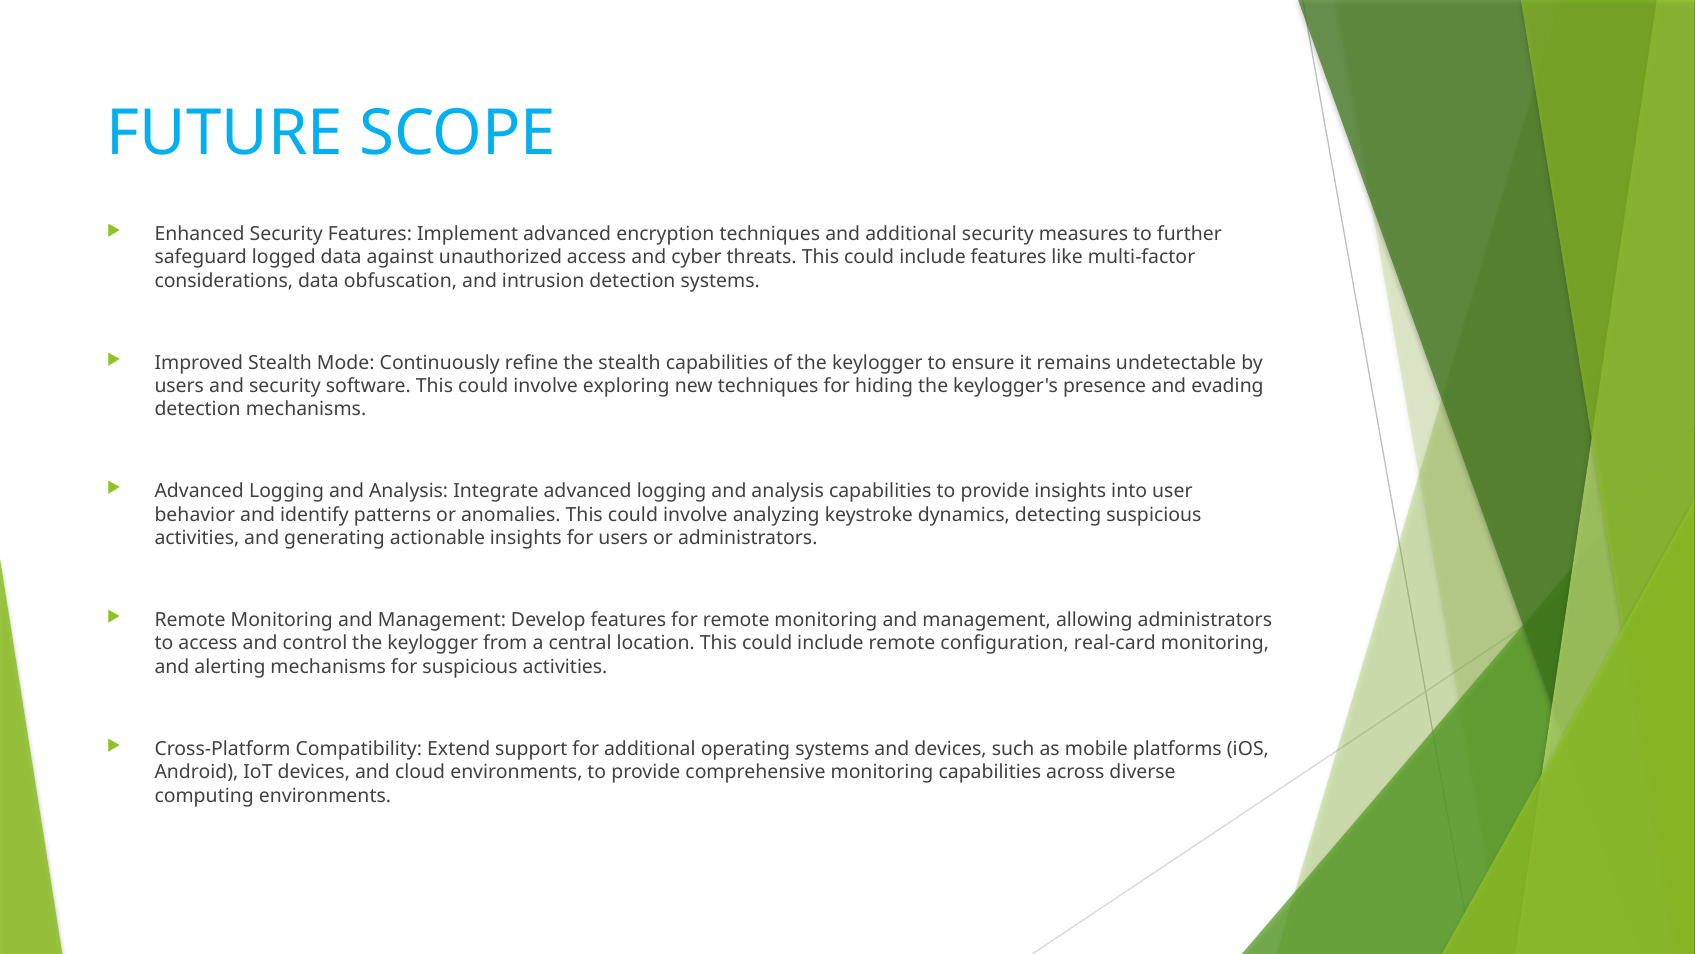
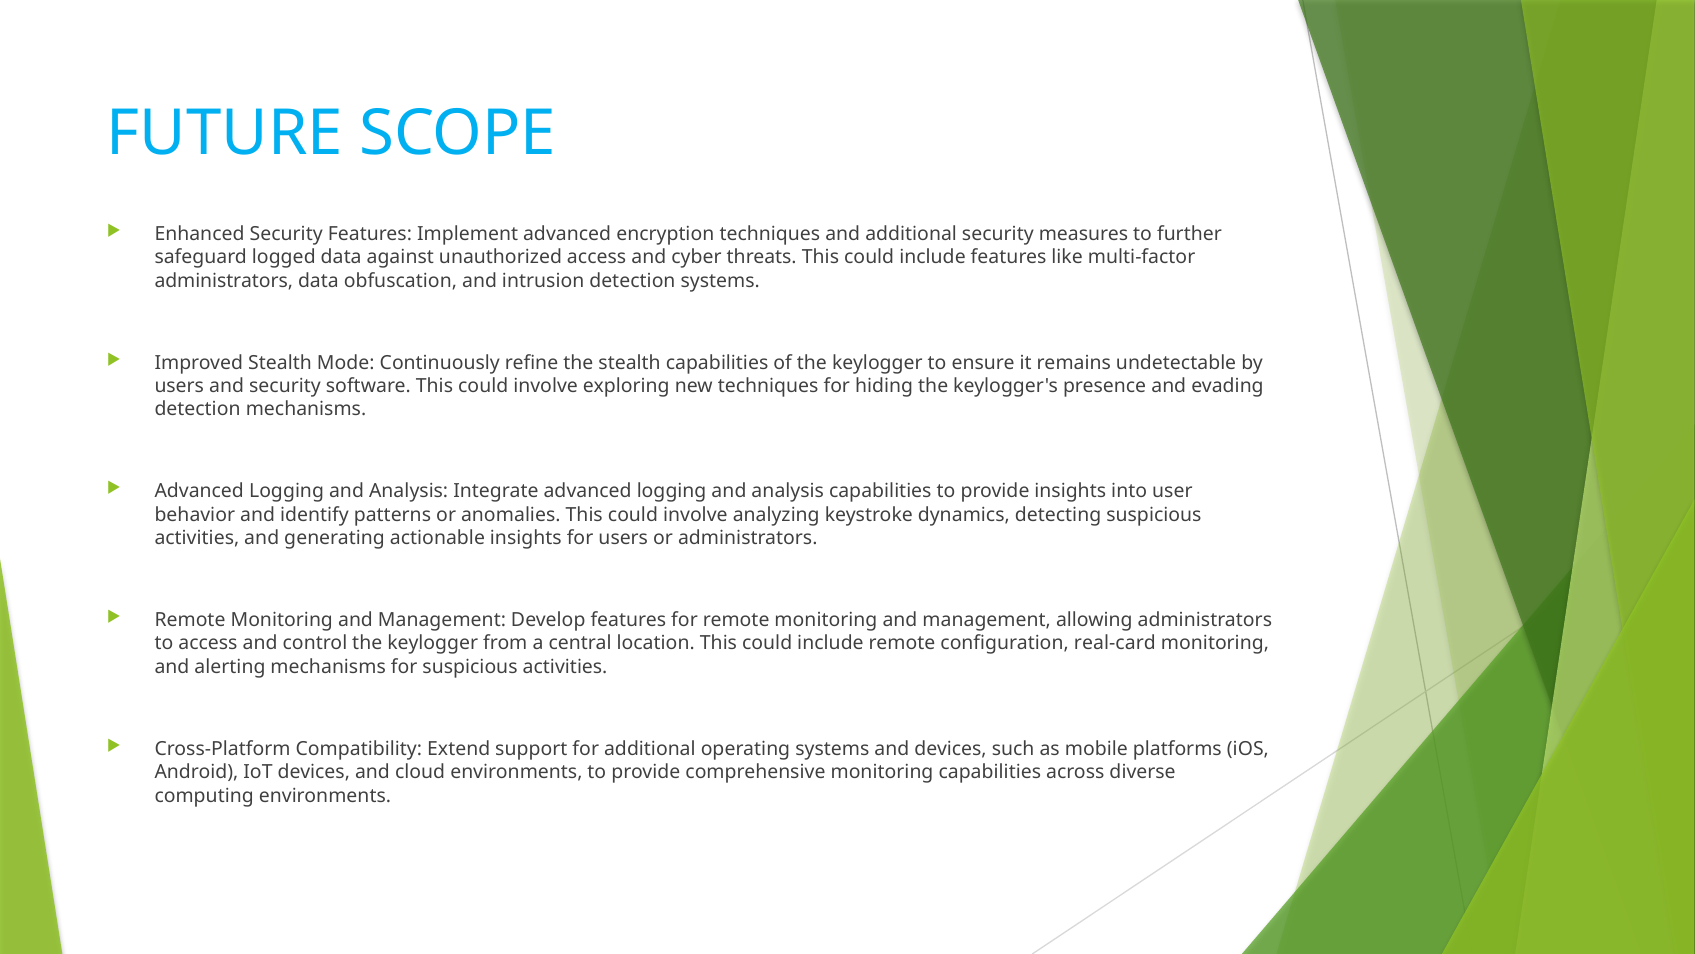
considerations: considerations -> administrators (224, 281)
